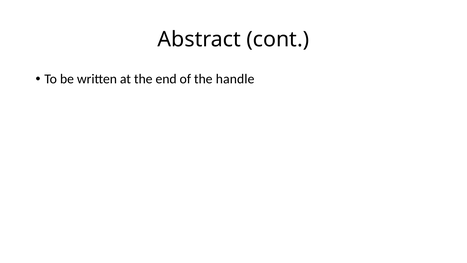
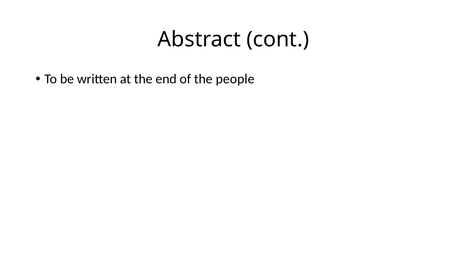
handle: handle -> people (235, 79)
